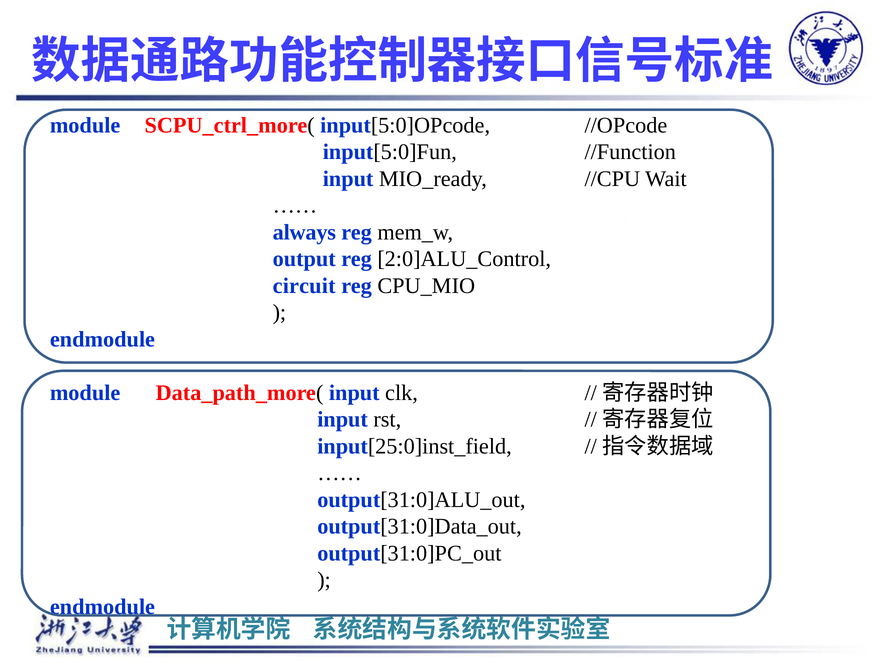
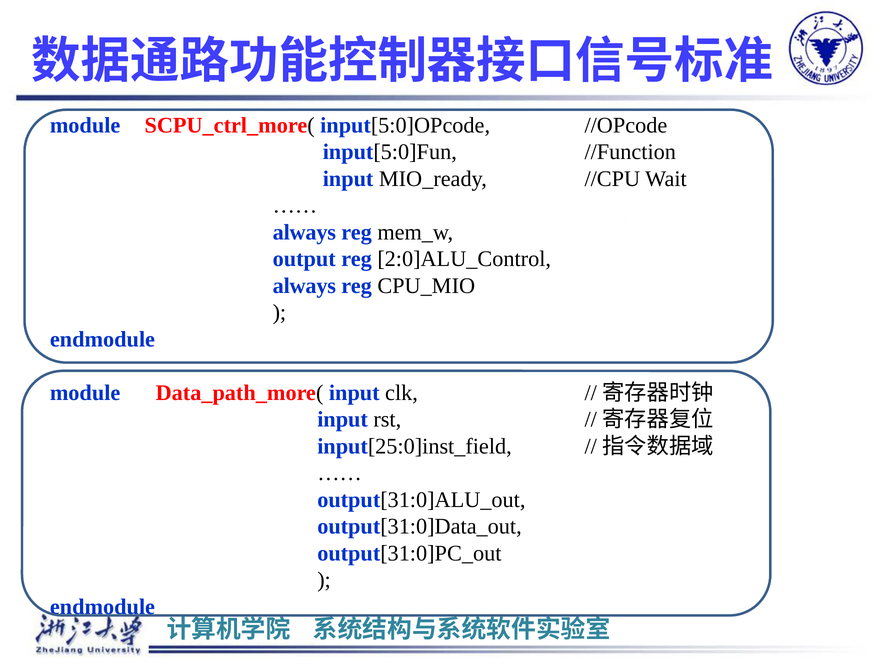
circuit: circuit -> always (304, 285)
